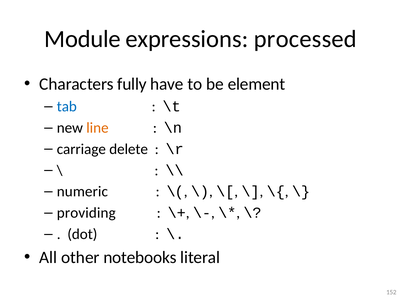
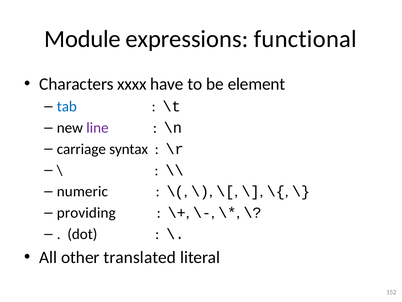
processed: processed -> functional (305, 39)
fully: fully -> xxxx (132, 84)
line colour: orange -> purple (97, 128)
delete: delete -> syntax (129, 149)
notebooks: notebooks -> translated (140, 257)
